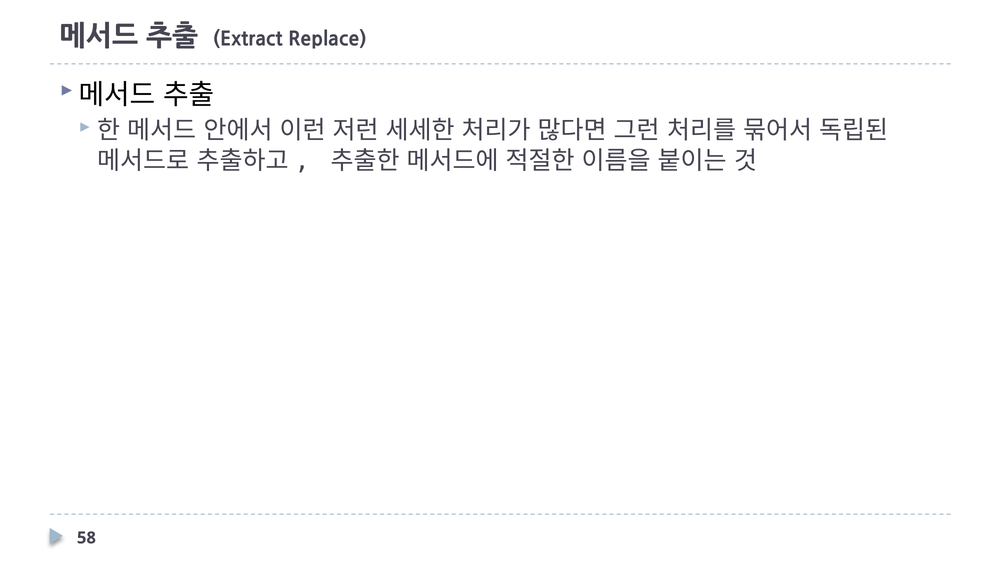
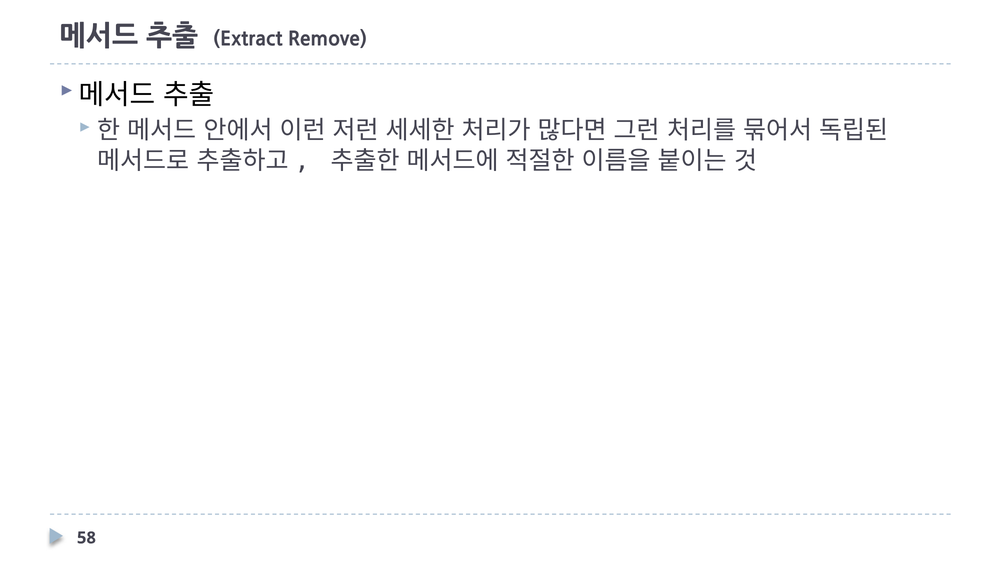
Replace: Replace -> Remove (327, 39)
